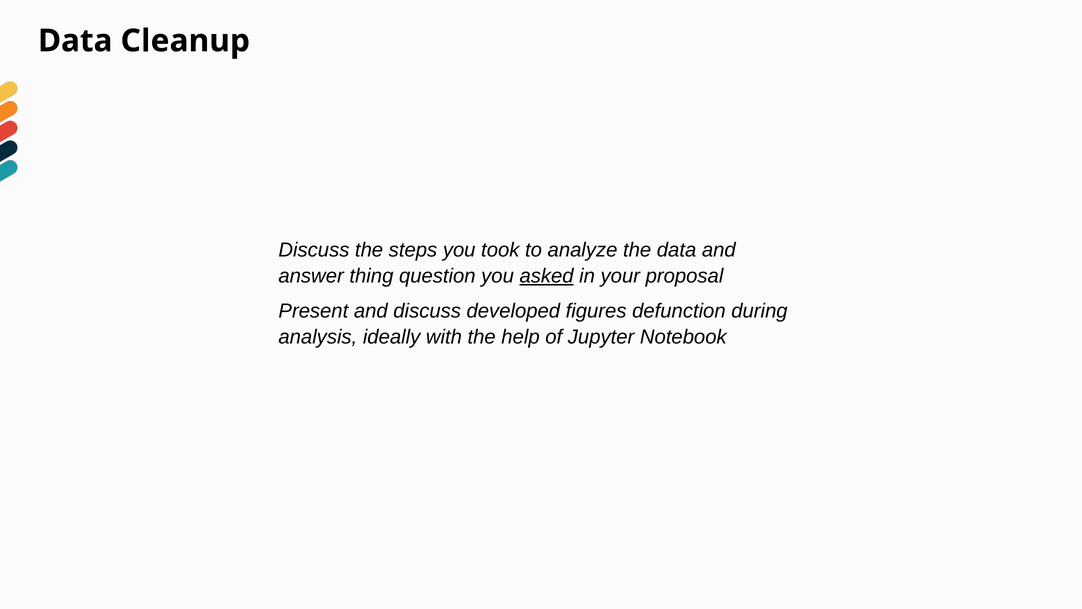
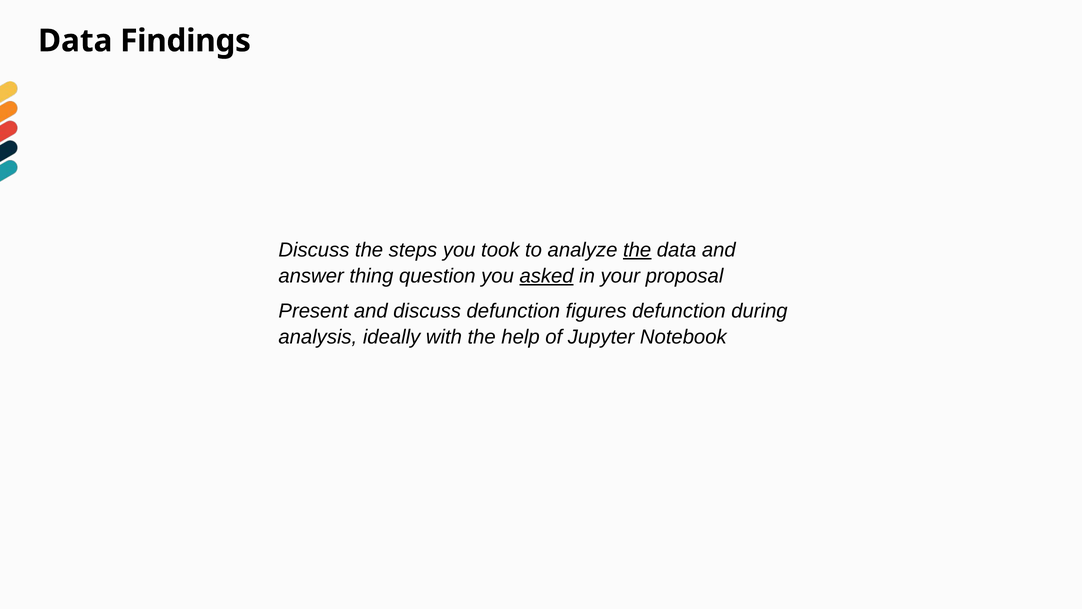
Cleanup: Cleanup -> Findings (186, 41)
the underline: none -> present (637, 250)
discuss developed: developed -> defunction (513, 311)
